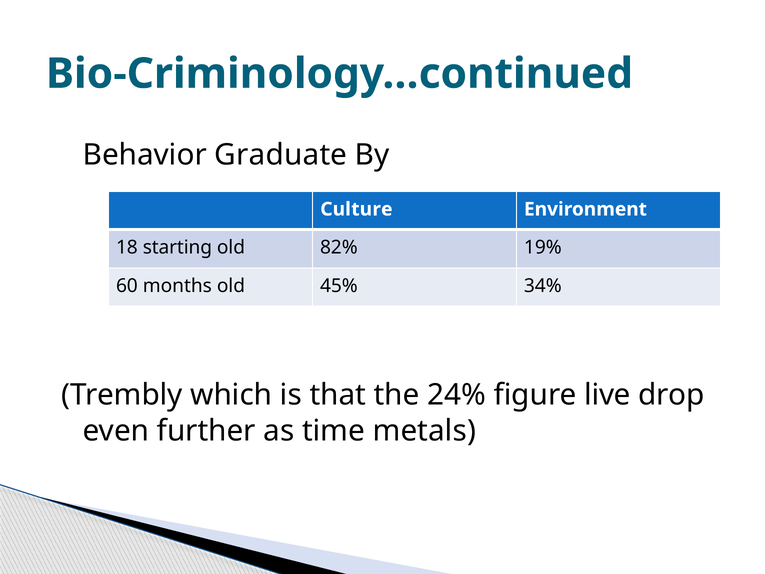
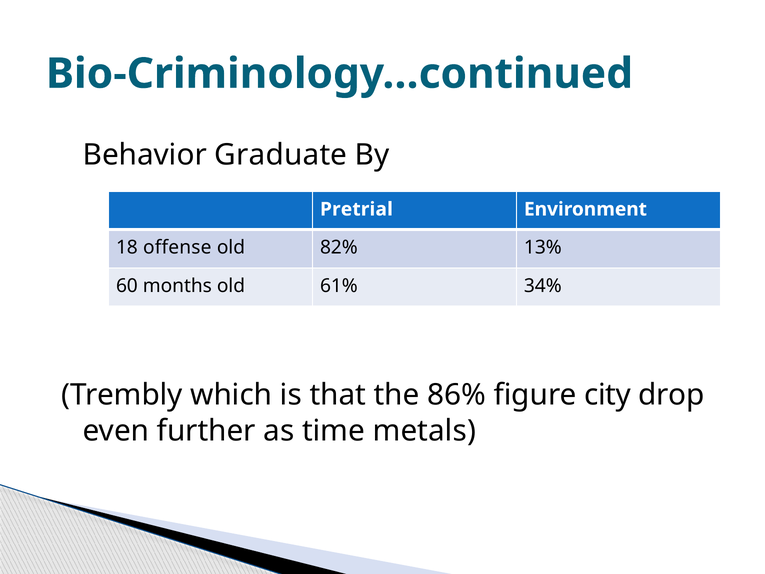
Culture: Culture -> Pretrial (356, 209)
starting: starting -> offense (177, 247)
19%: 19% -> 13% (543, 247)
45%: 45% -> 61% (339, 286)
24%: 24% -> 86% (457, 395)
live: live -> city (608, 395)
